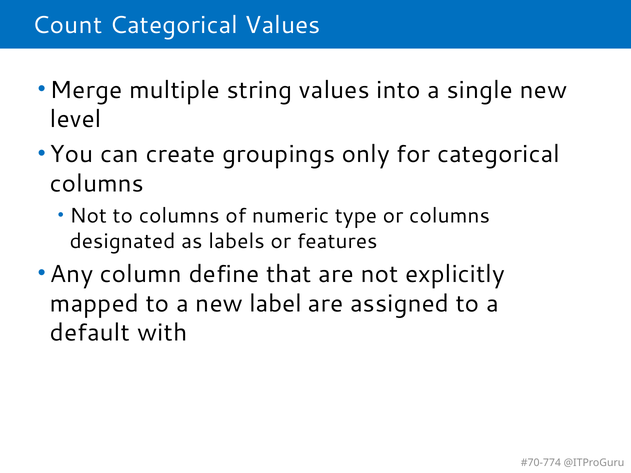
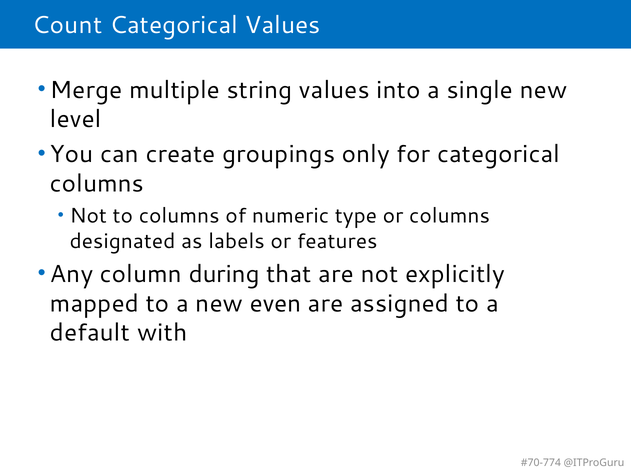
define: define -> during (224, 274)
label: label -> even (276, 304)
